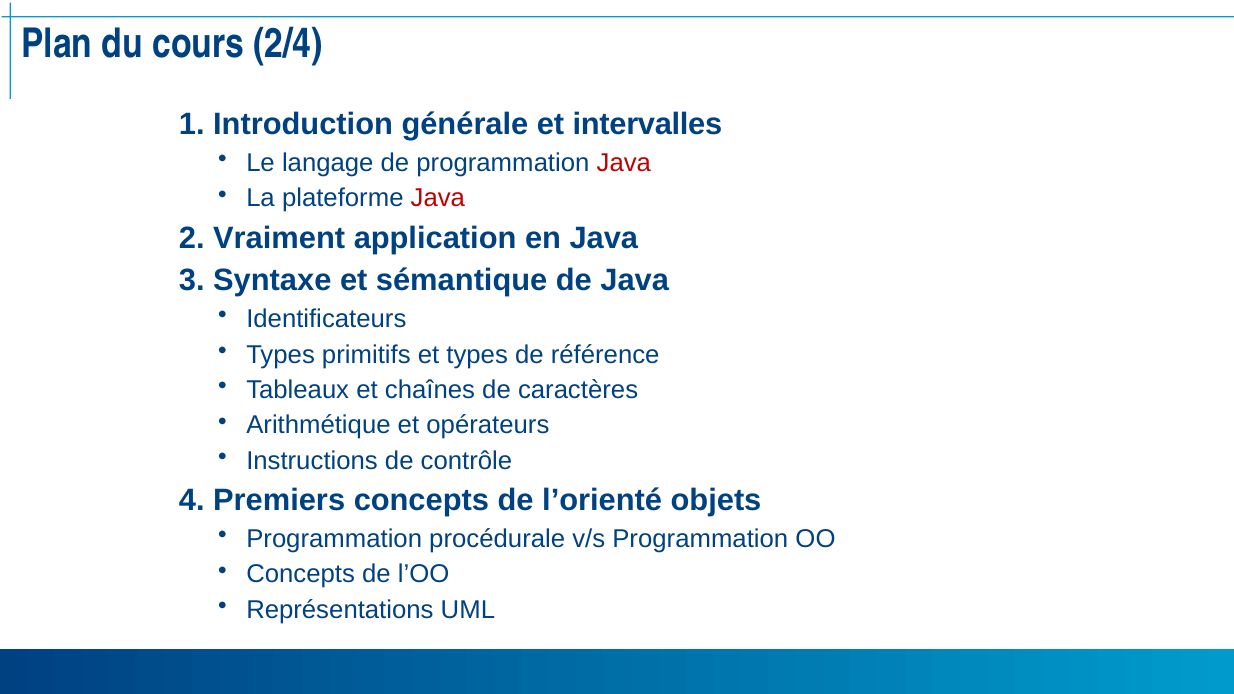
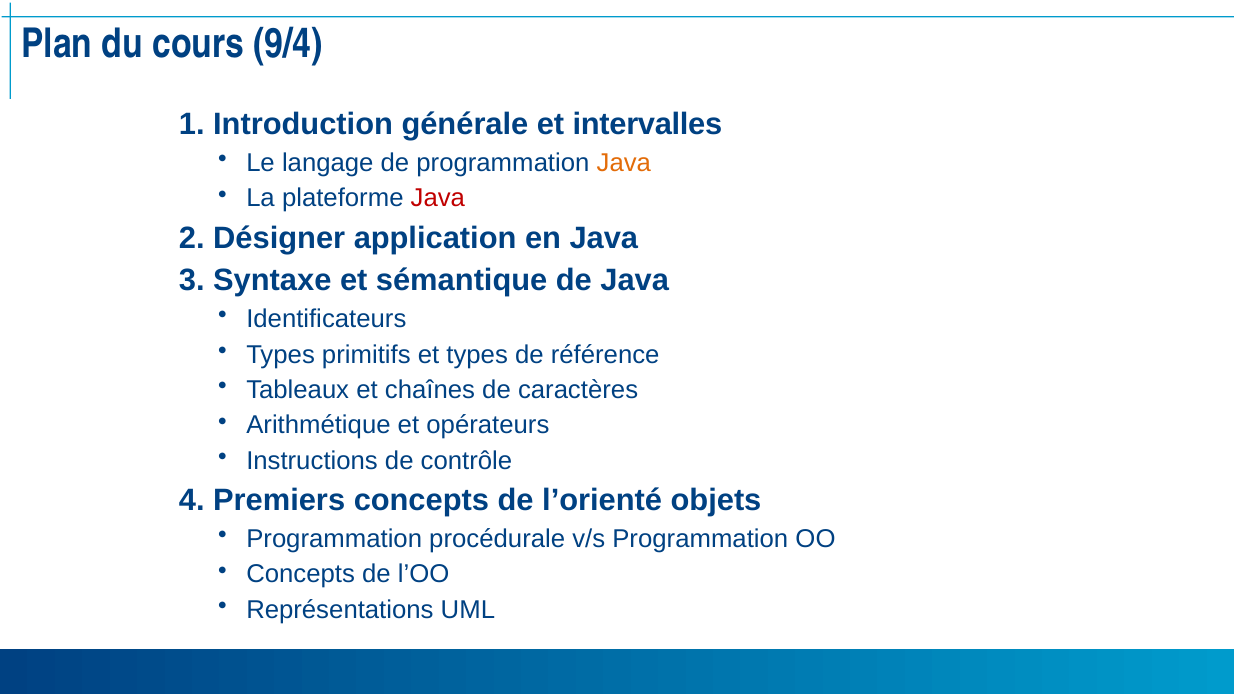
2/4: 2/4 -> 9/4 (288, 44)
Java colour: red -> orange (624, 163)
Vraiment: Vraiment -> Désigner (279, 238)
